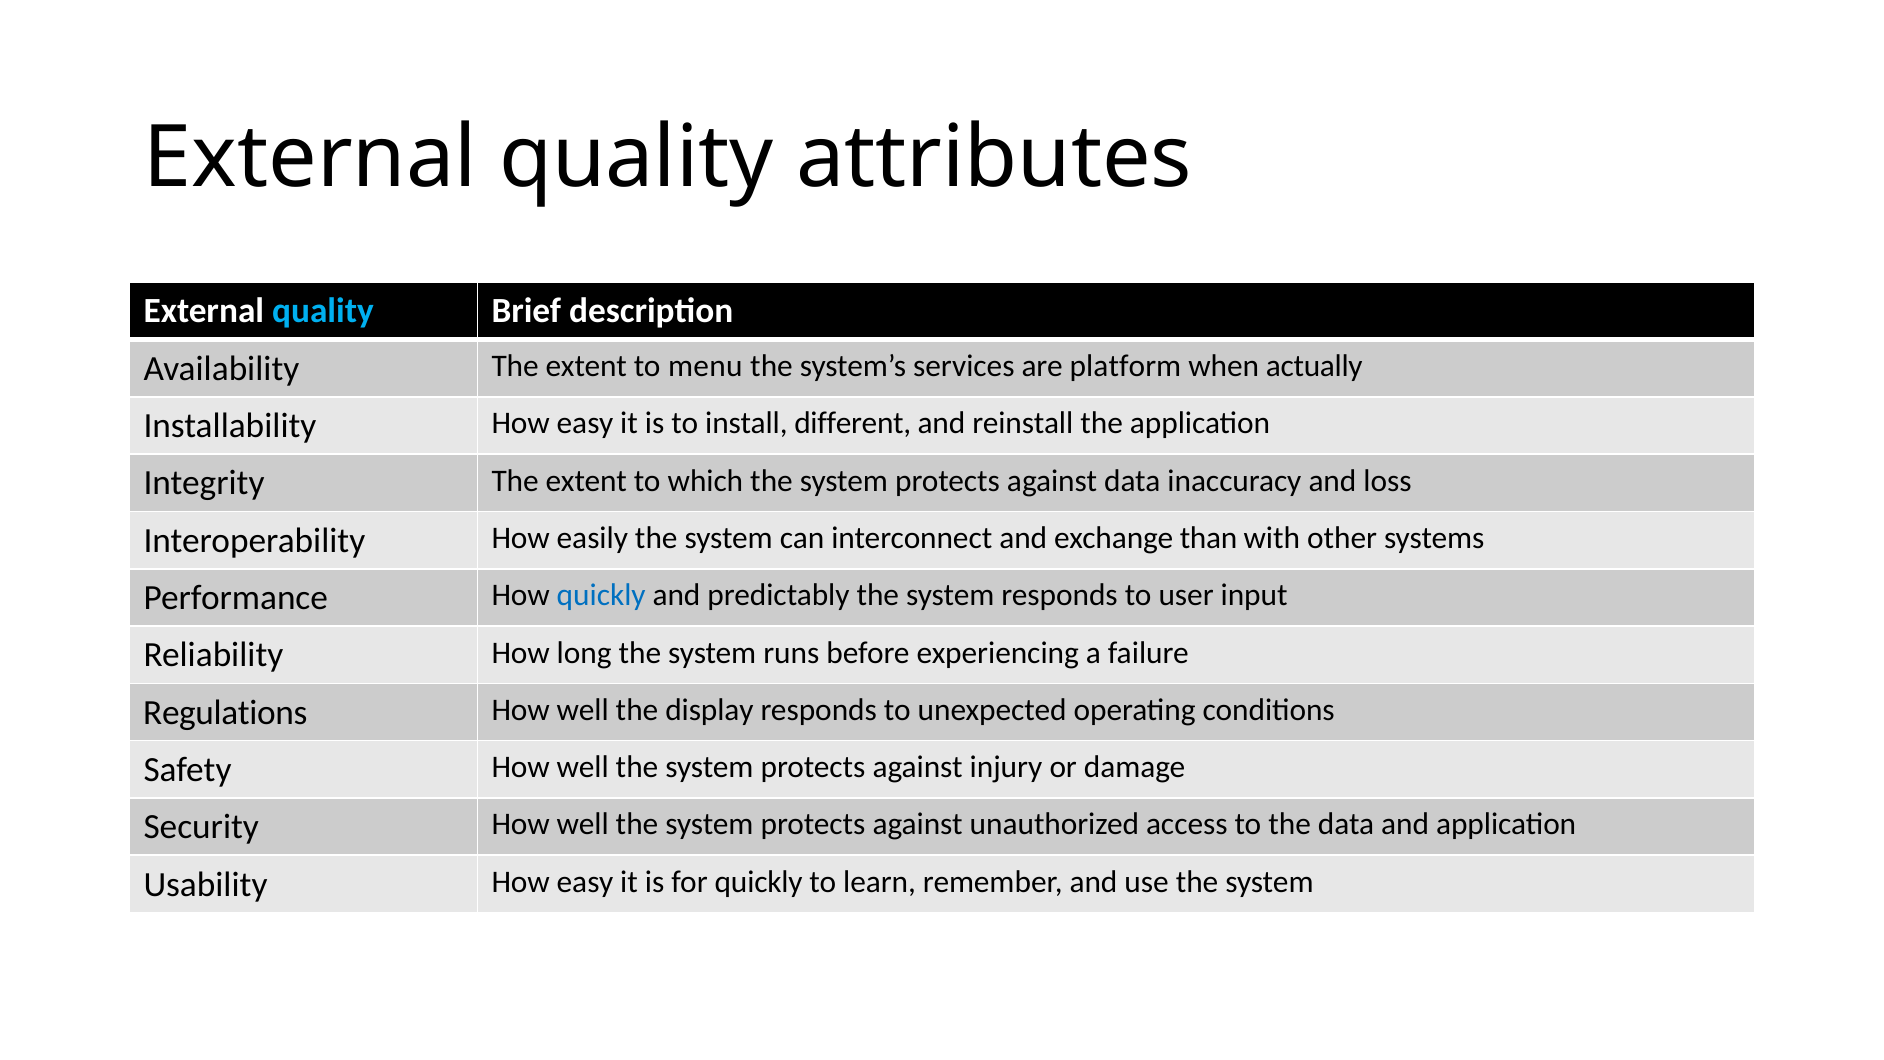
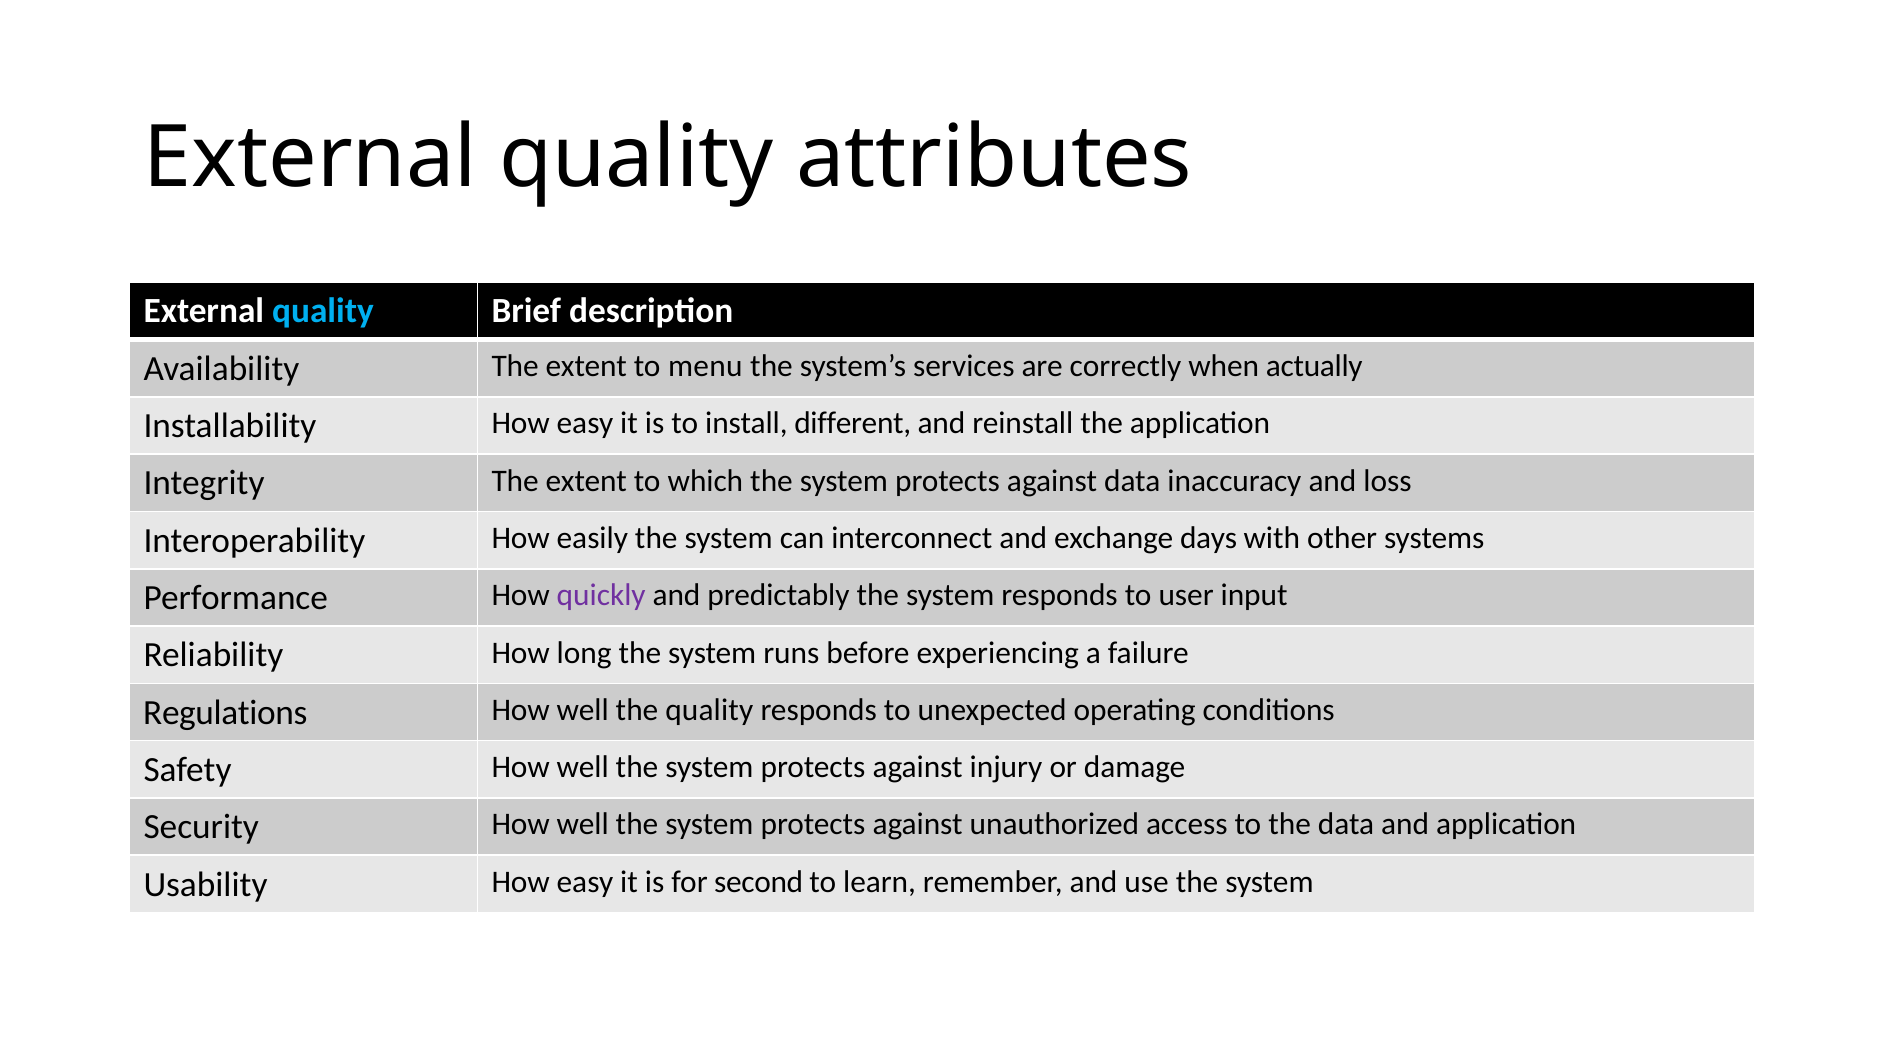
platform: platform -> correctly (1126, 366)
than: than -> days (1209, 538)
quickly colour: blue -> purple (601, 595)
the display: display -> quality (709, 710)
for quickly: quickly -> second (759, 882)
